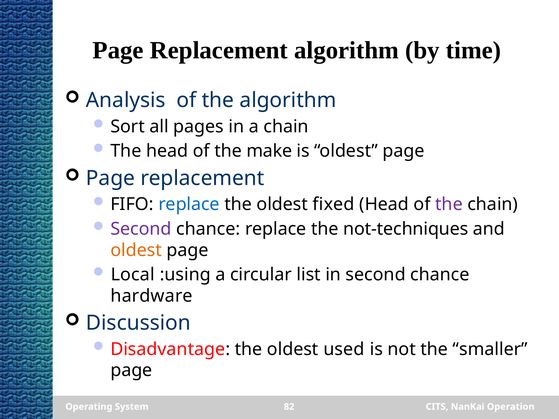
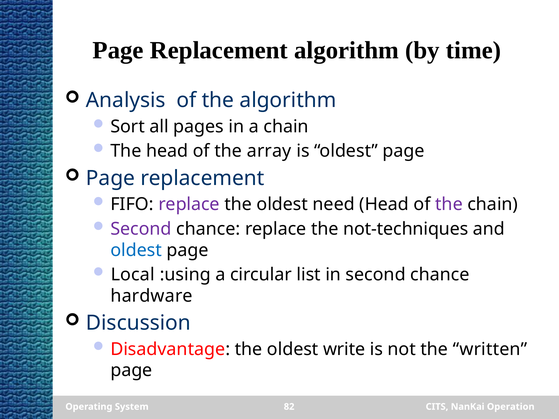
make: make -> array (269, 151)
replace colour: blue -> purple (189, 205)
fixed: fixed -> need (334, 205)
oldest colour: orange -> blue (136, 250)
used: used -> write (344, 349)
smaller: smaller -> written (490, 349)
